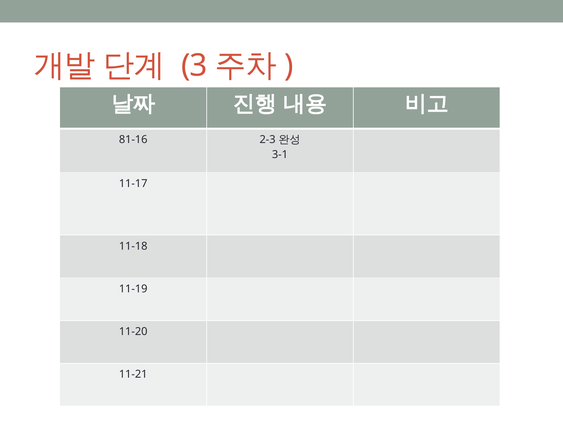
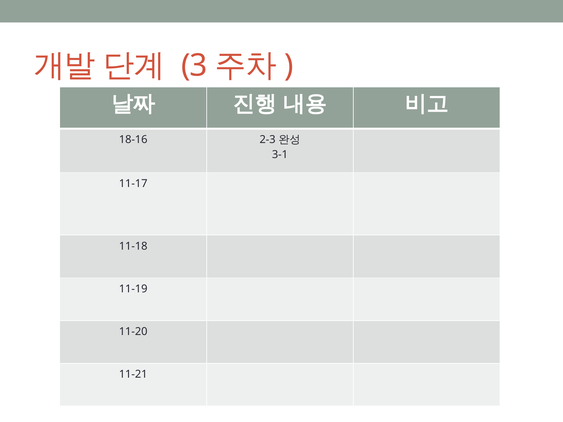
81-16: 81-16 -> 18-16 (133, 140)
